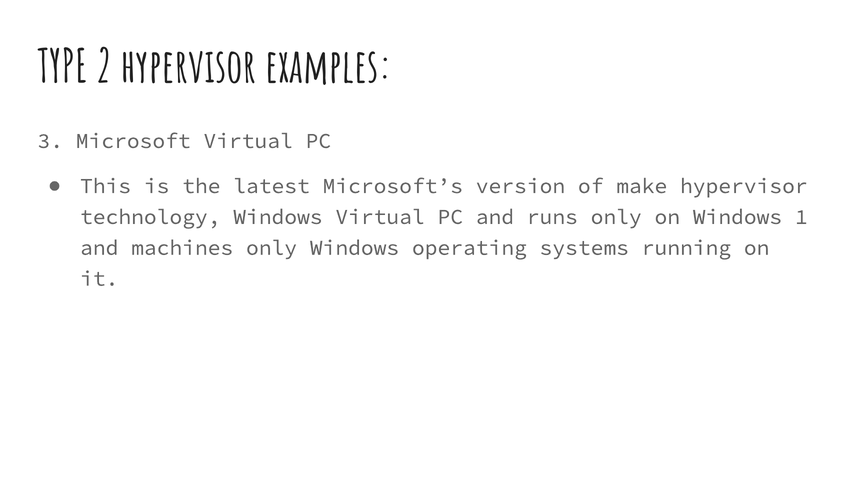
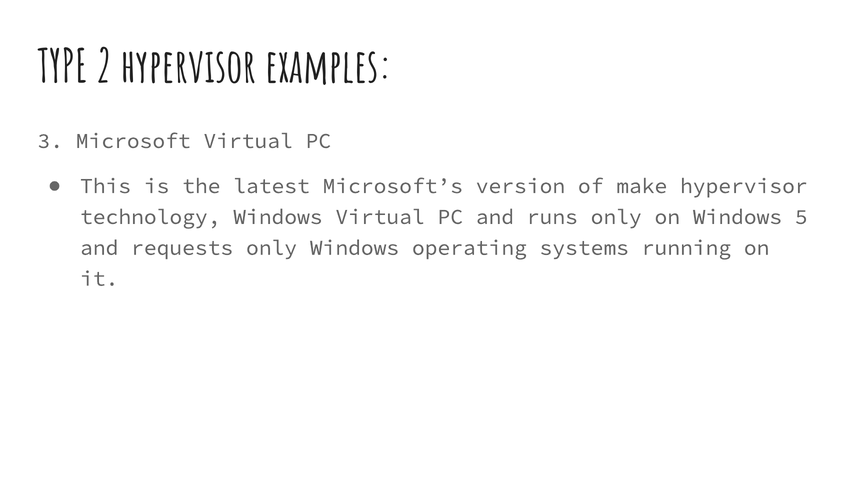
1: 1 -> 5 (801, 217)
machines: machines -> requests (182, 248)
